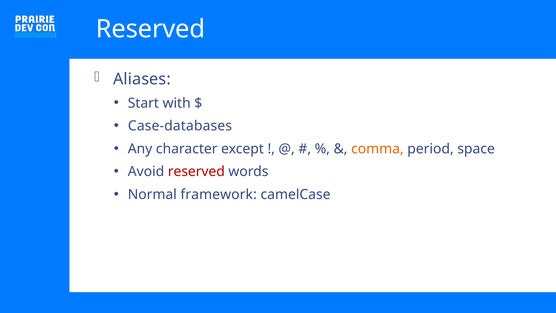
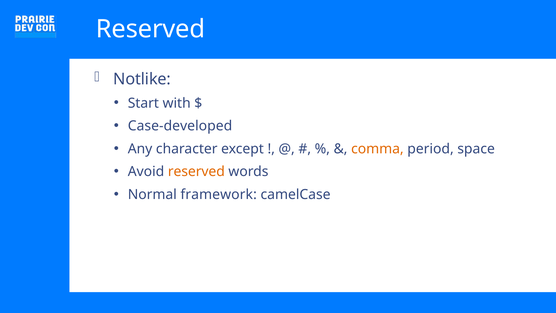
Aliases: Aliases -> Notlike (142, 79)
Case-databases: Case-databases -> Case-developed (180, 126)
reserved colour: red -> orange (196, 172)
